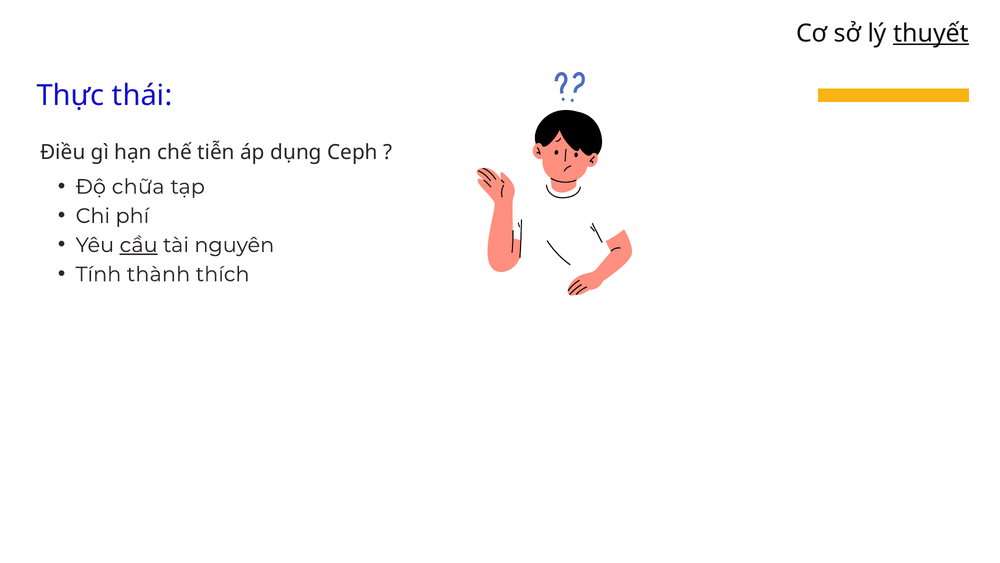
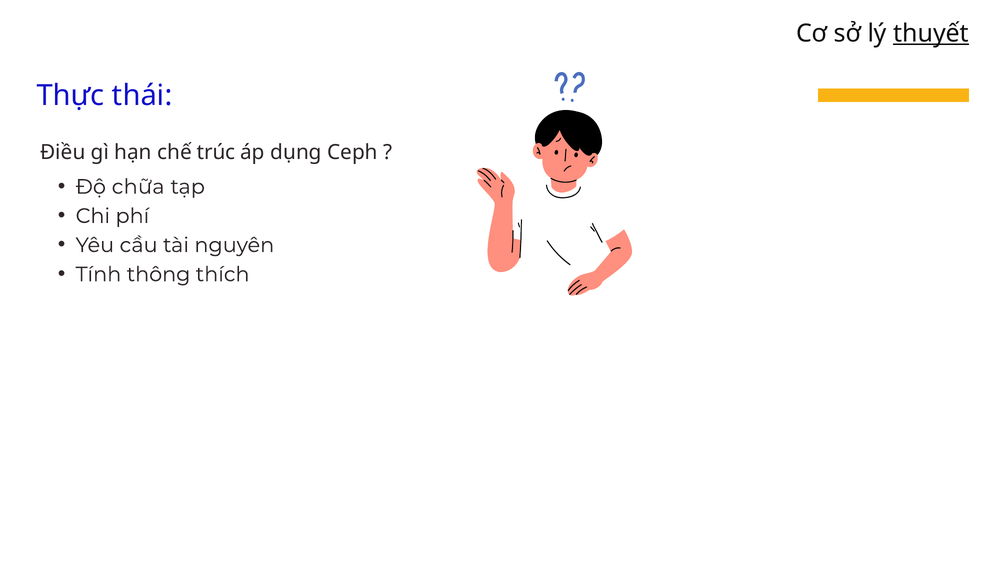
tiễn: tiễn -> trúc (216, 152)
cầu underline: present -> none (139, 245)
thành: thành -> thông (159, 274)
